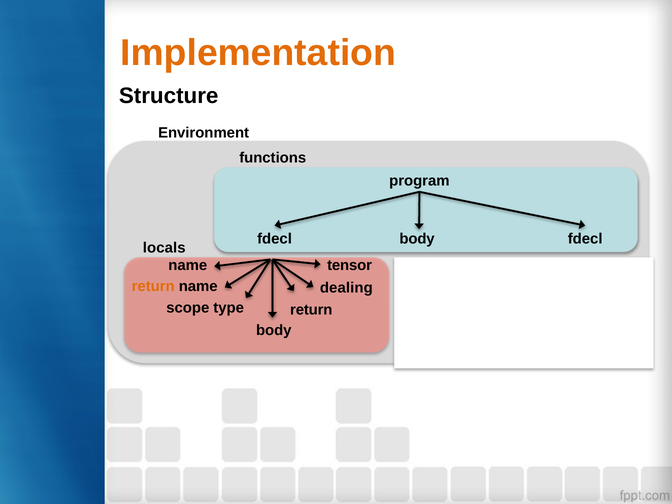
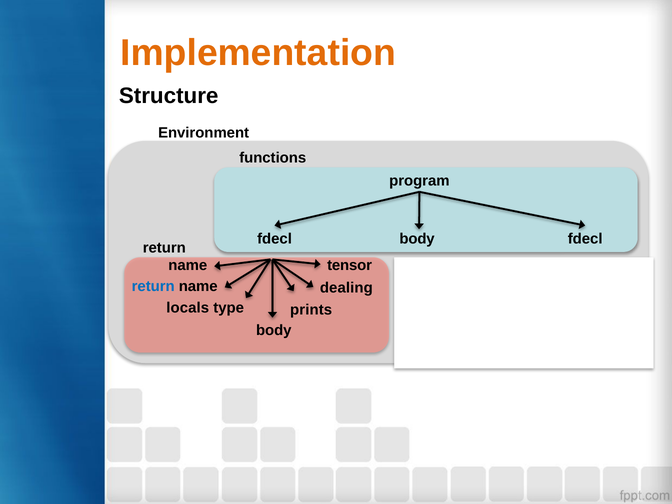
locals: locals -> return (164, 248)
return colour: orange -> blue (153, 286)
scope: scope -> locals (188, 308)
type return: return -> prints (311, 310)
